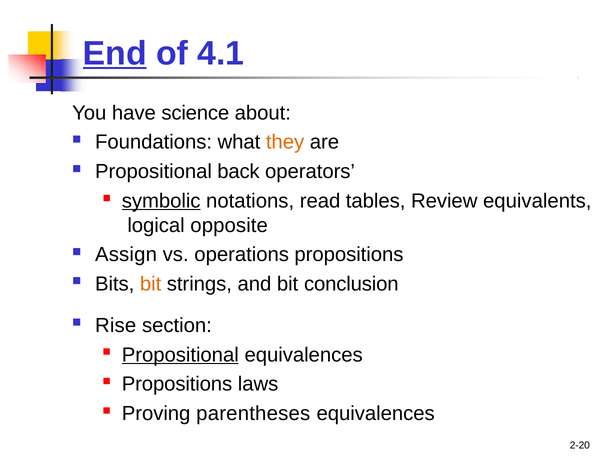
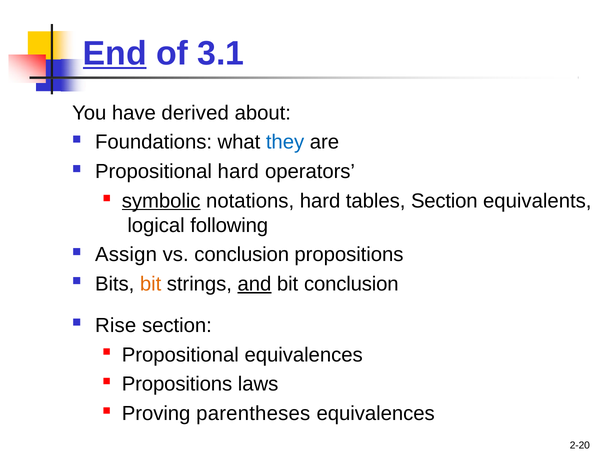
4.1: 4.1 -> 3.1 (221, 53)
science: science -> derived (195, 113)
they colour: orange -> blue (285, 142)
Propositional back: back -> hard (238, 171)
notations read: read -> hard (320, 201)
tables Review: Review -> Section (444, 201)
opposite: opposite -> following (229, 225)
vs operations: operations -> conclusion (242, 254)
and underline: none -> present (254, 284)
Propositional underline: present -> none (180, 354)
